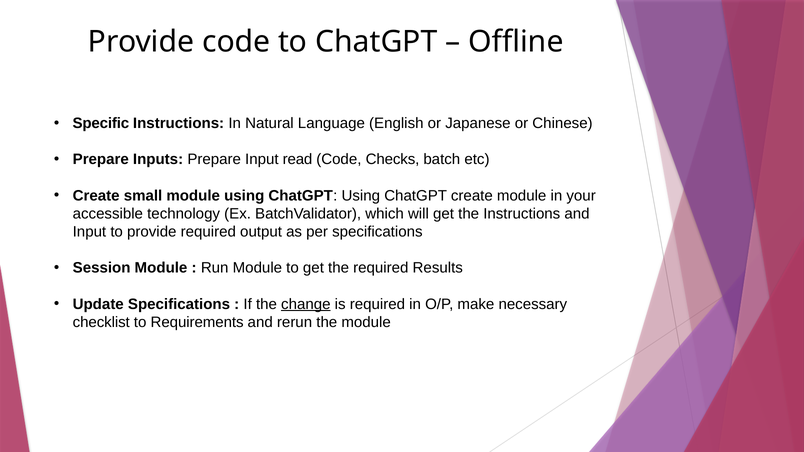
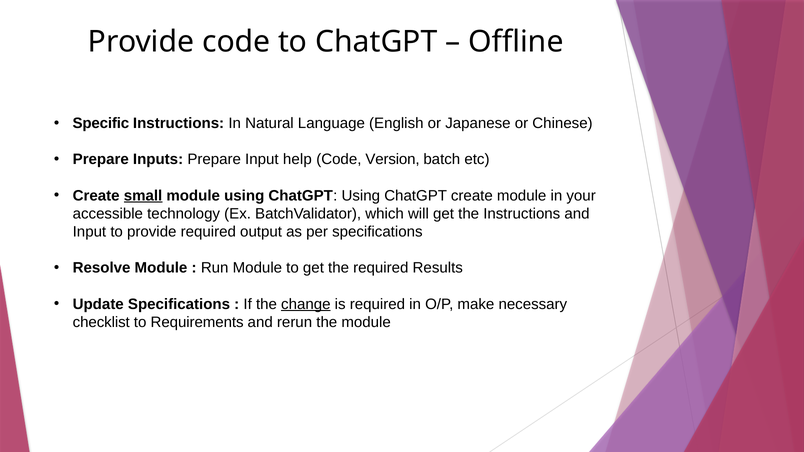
read: read -> help (297, 160)
Checks: Checks -> Version (393, 160)
small underline: none -> present (143, 196)
Session: Session -> Resolve (102, 268)
